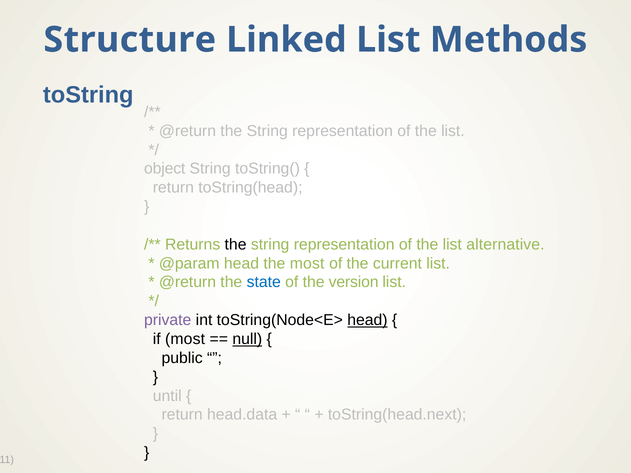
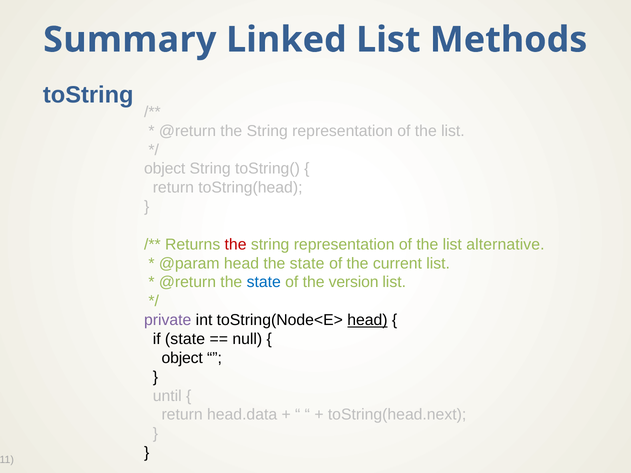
Structure: Structure -> Summary (130, 40)
the colour: black -> red (236, 245)
head the most: most -> state (307, 264)
if most: most -> state (185, 339)
null underline: present -> none (247, 339)
public: public -> object (182, 358)
